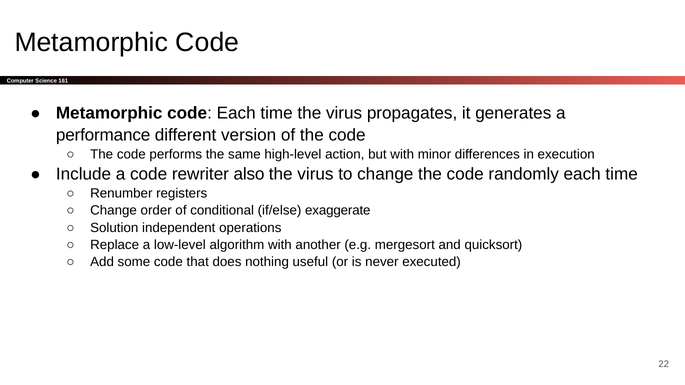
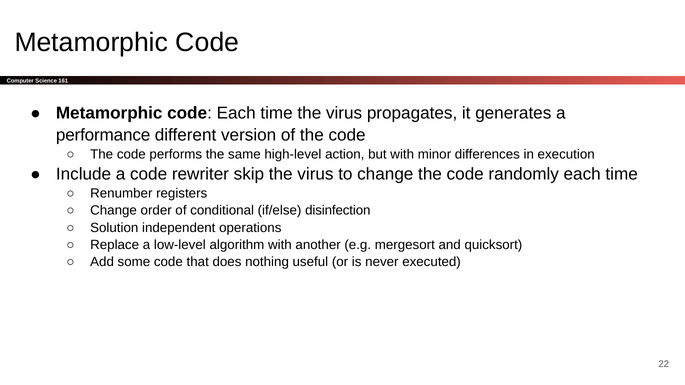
also: also -> skip (249, 174)
exaggerate: exaggerate -> disinfection (338, 211)
